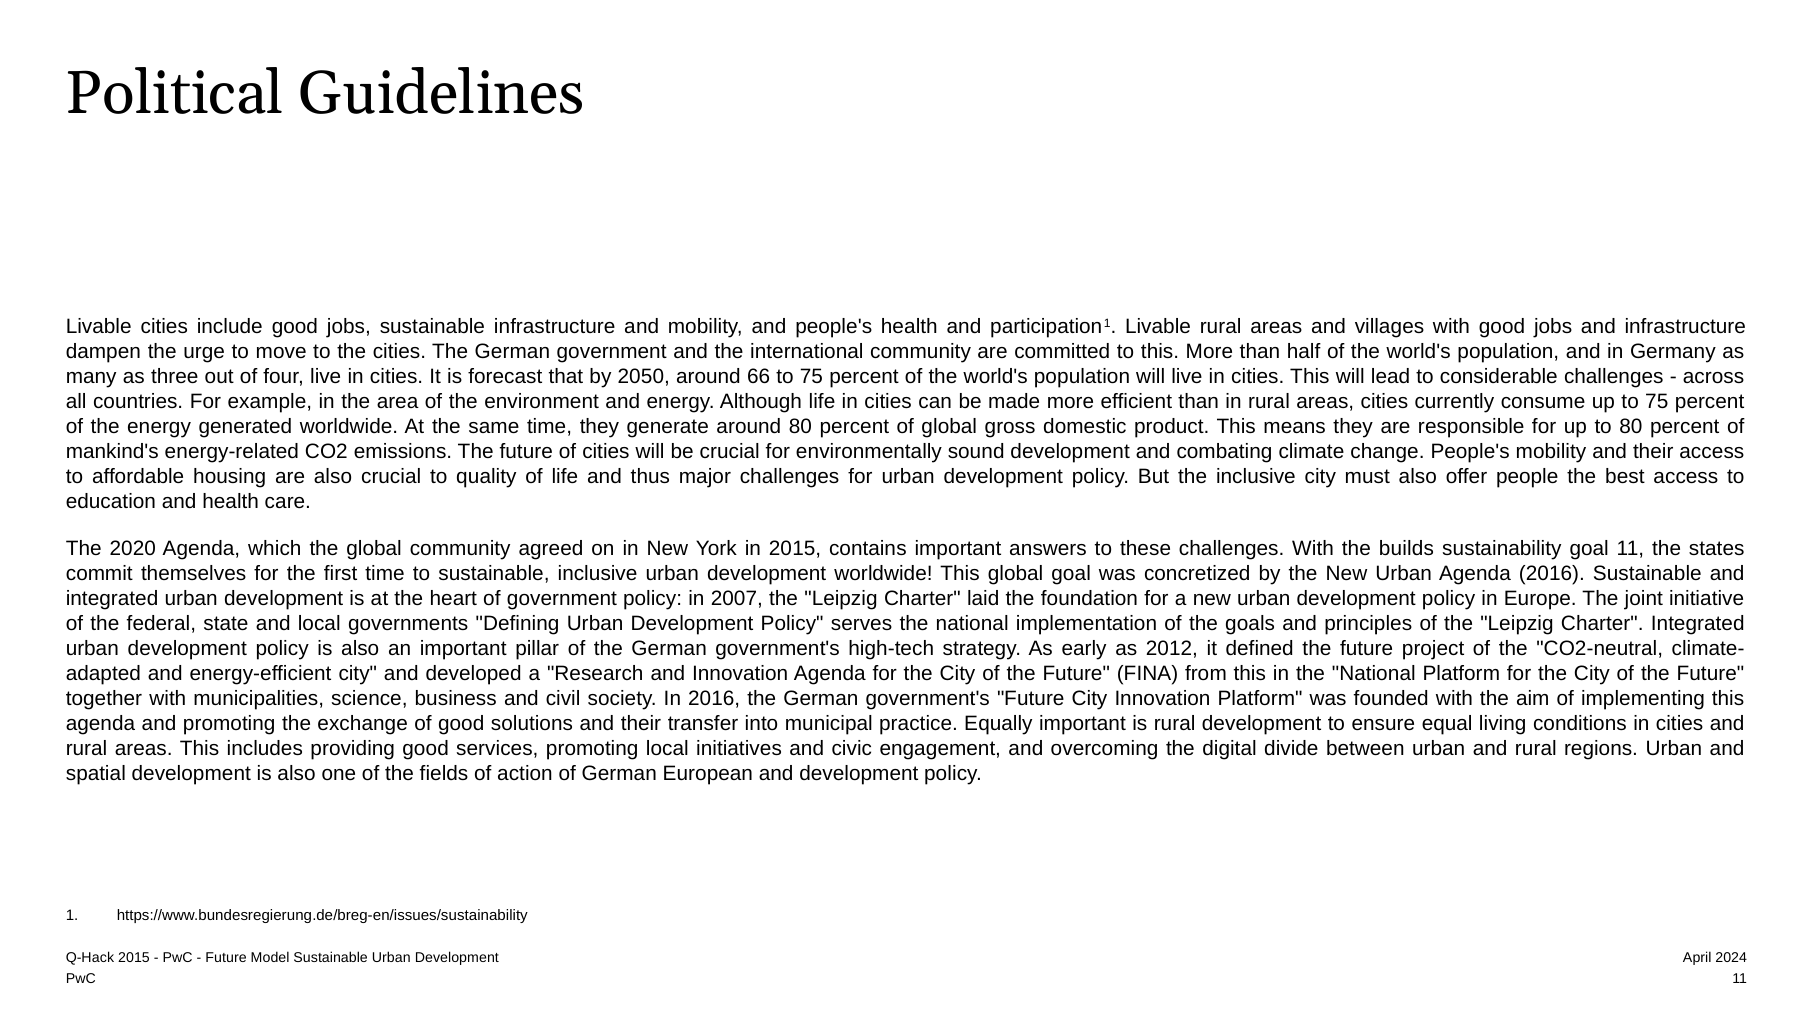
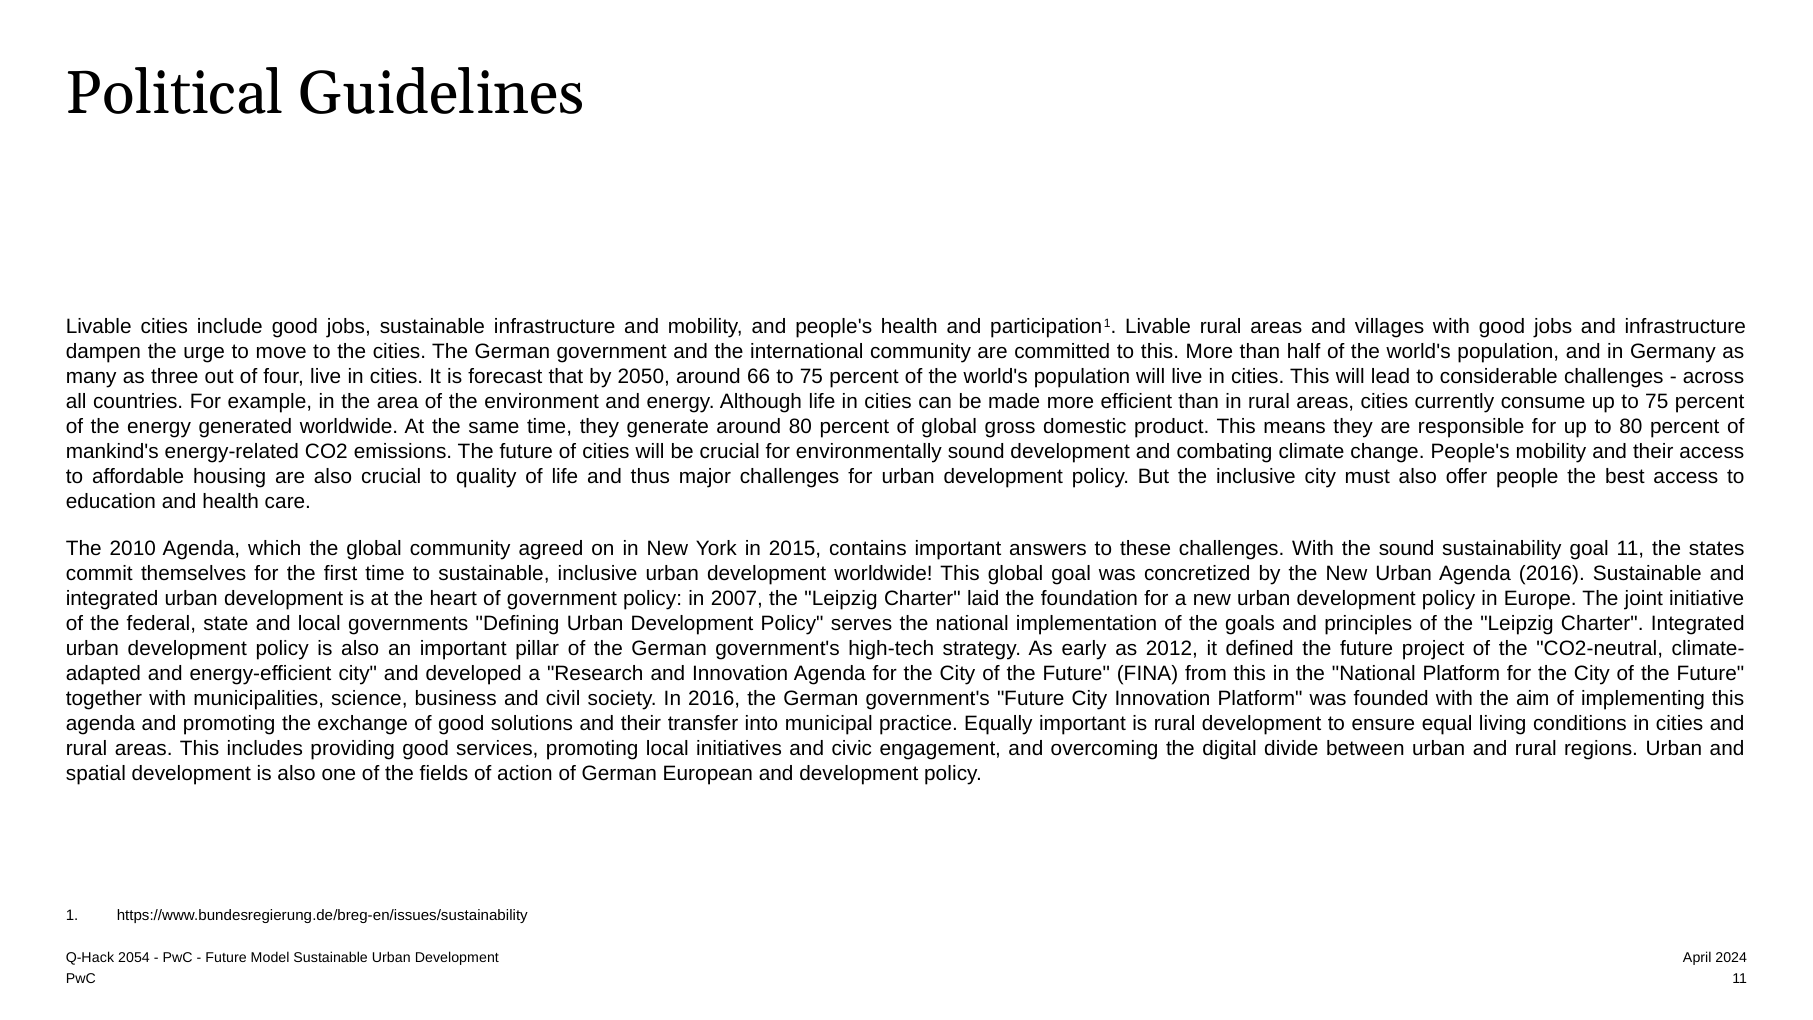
2020: 2020 -> 2010 (133, 549)
the builds: builds -> sound (1407, 549)
Q-Hack 2015: 2015 -> 2054 (134, 958)
